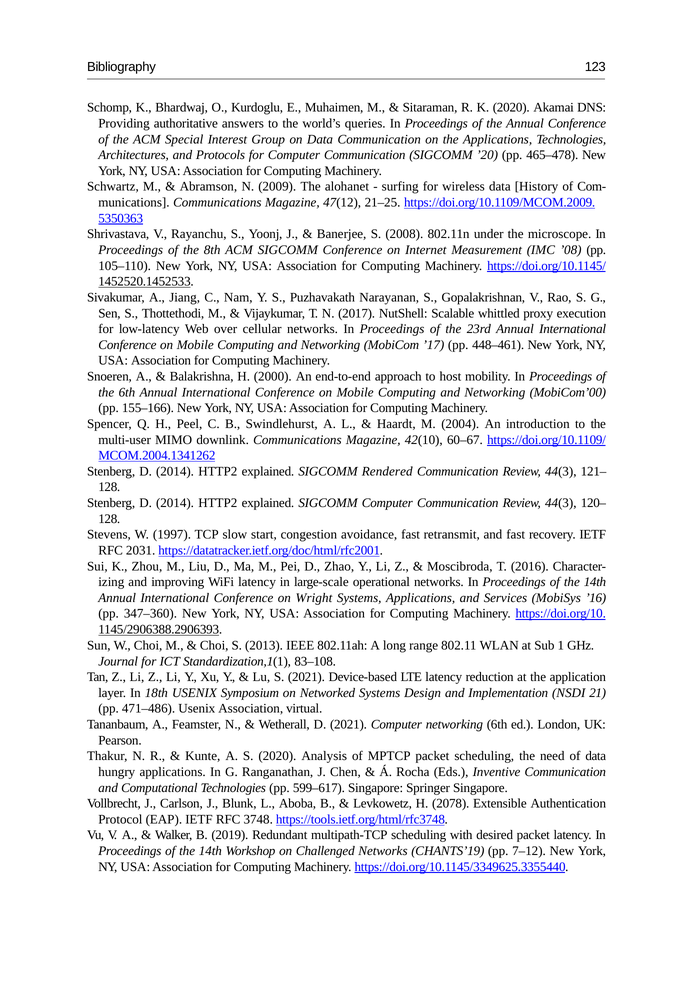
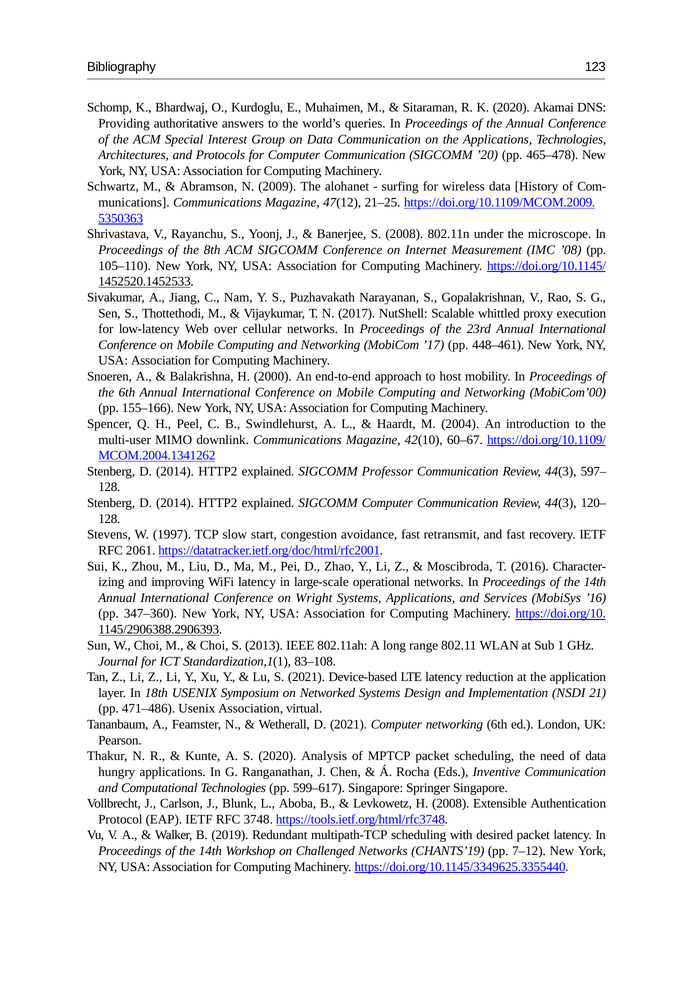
Rendered: Rendered -> Professor (387, 472)
121–: 121– -> 597– (594, 472)
2031: 2031 -> 2061 (141, 551)
H 2078: 2078 -> 2008 (451, 804)
